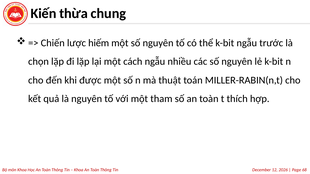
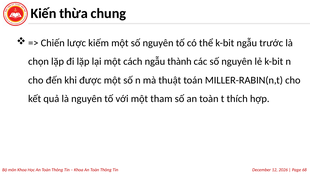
hiếm: hiếm -> kiếm (99, 43)
nhiều: nhiều -> thành (179, 62)
